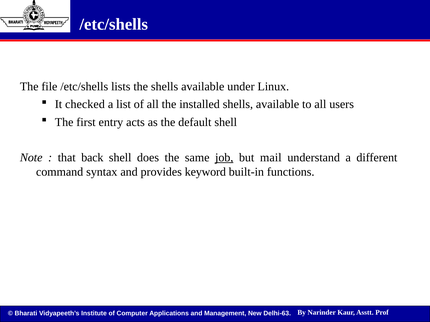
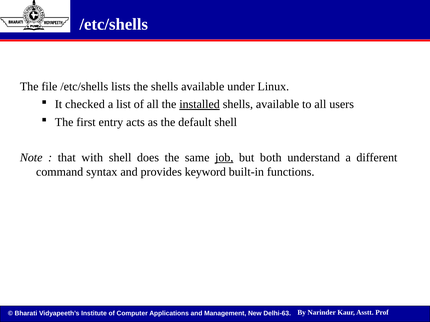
installed underline: none -> present (200, 105)
back: back -> with (92, 158)
mail: mail -> both (271, 158)
